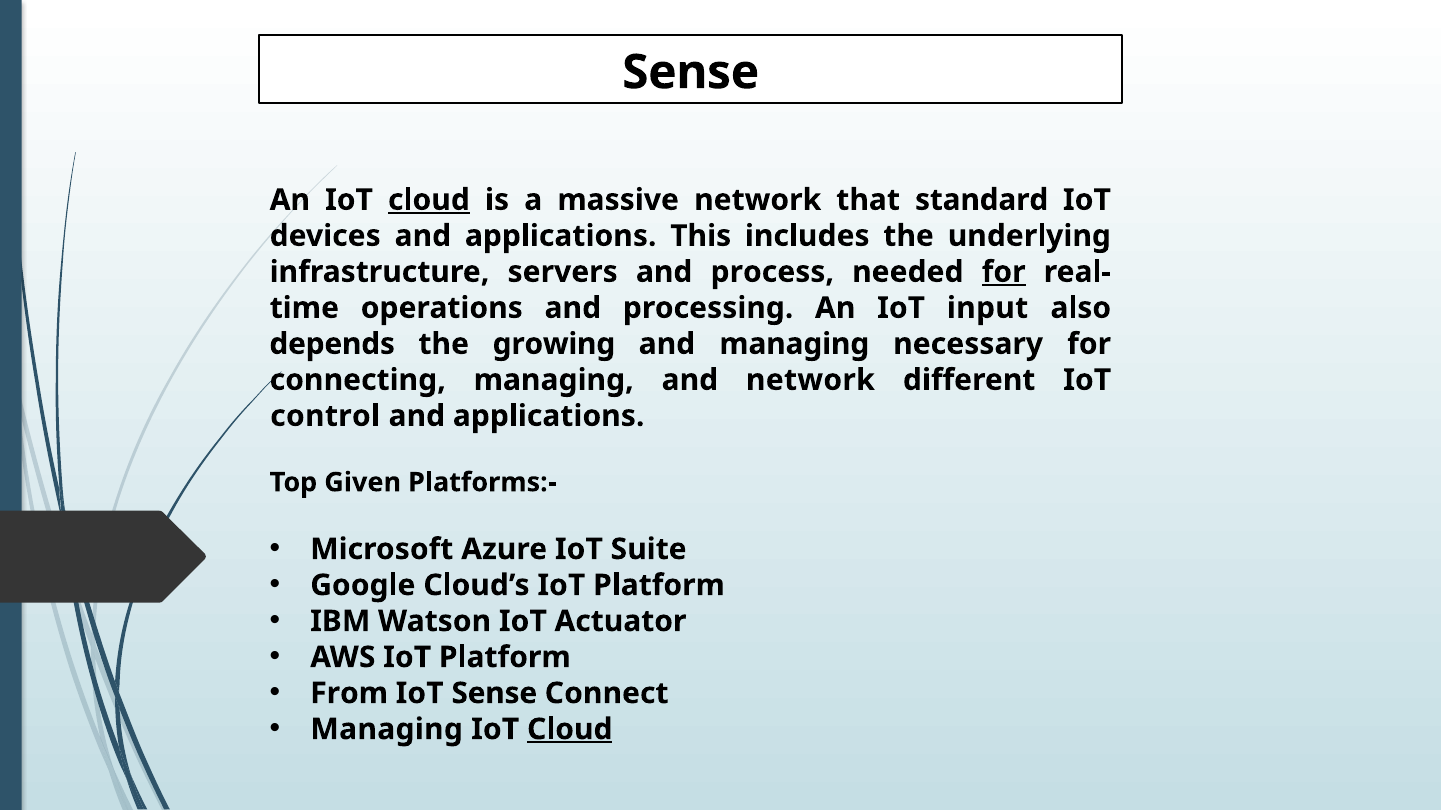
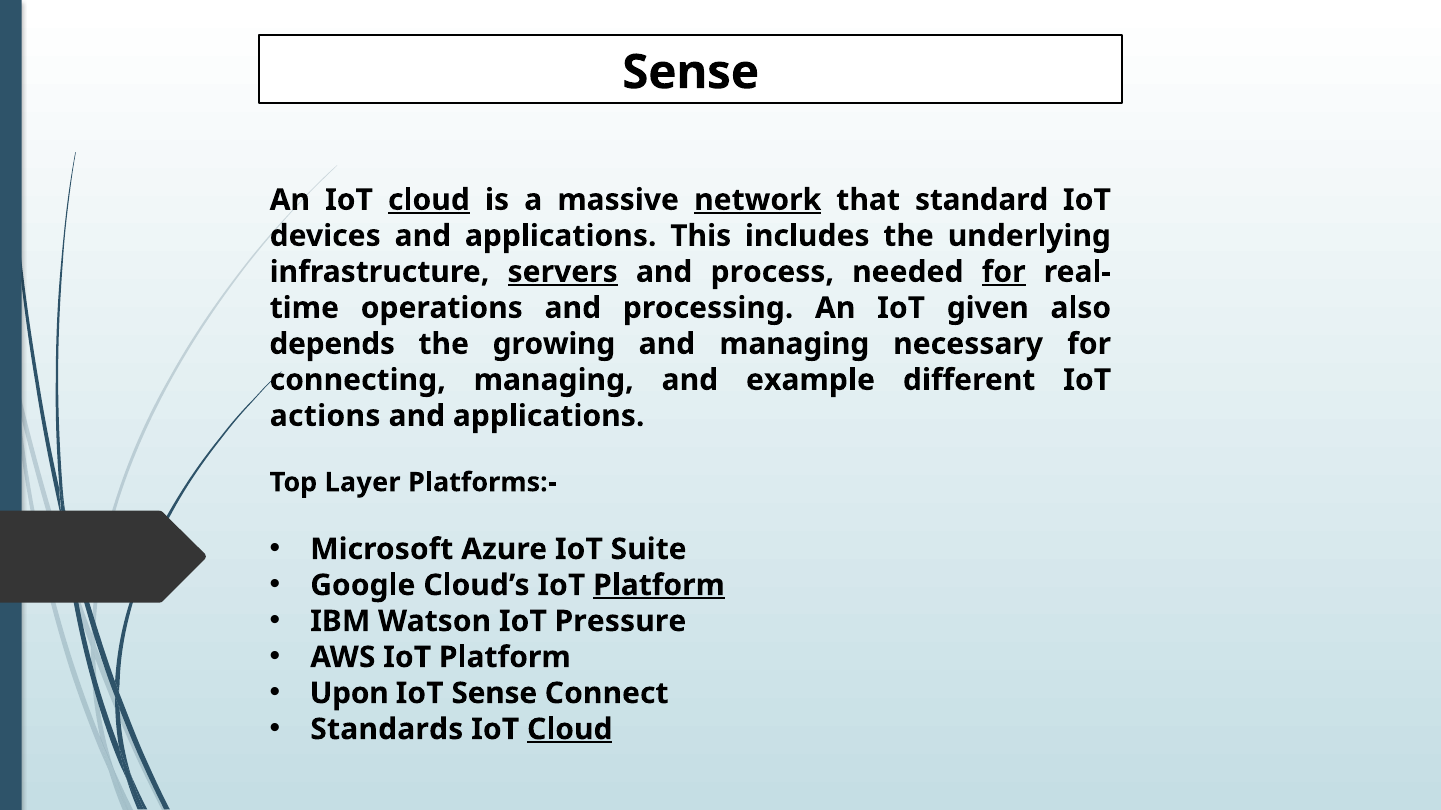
network underline: none -> present (758, 200)
servers underline: none -> present (563, 272)
input: input -> given (988, 308)
and network: network -> example (810, 380)
control: control -> actions (325, 416)
Given: Given -> Layer (363, 483)
Platform underline: none -> present (659, 586)
Actuator: Actuator -> Pressure (620, 622)
From: From -> Upon (349, 694)
Managing: Managing -> Standards (387, 730)
